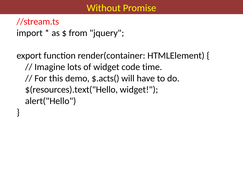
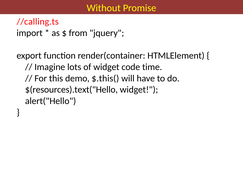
//stream.ts: //stream.ts -> //calling.ts (38, 22)
$.acts(: $.acts( -> $.this( (105, 78)
